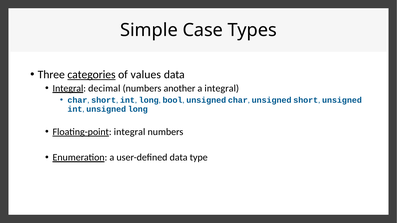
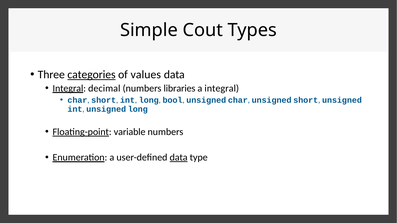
Case: Case -> Cout (203, 30)
another: another -> libraries (179, 88)
Floating-point integral: integral -> variable (130, 132)
data underline: none -> present (179, 158)
